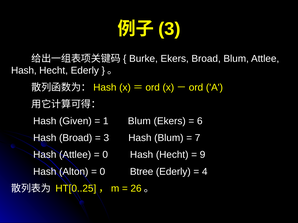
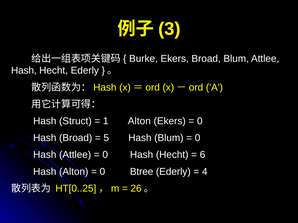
Given: Given -> Struct (75, 121)
1 Blum: Blum -> Alton (139, 121)
6: 6 -> 0 (200, 121)
3: 3 -> 5 (106, 138)
7: 7 -> 0 (198, 138)
9: 9 -> 6 (203, 155)
